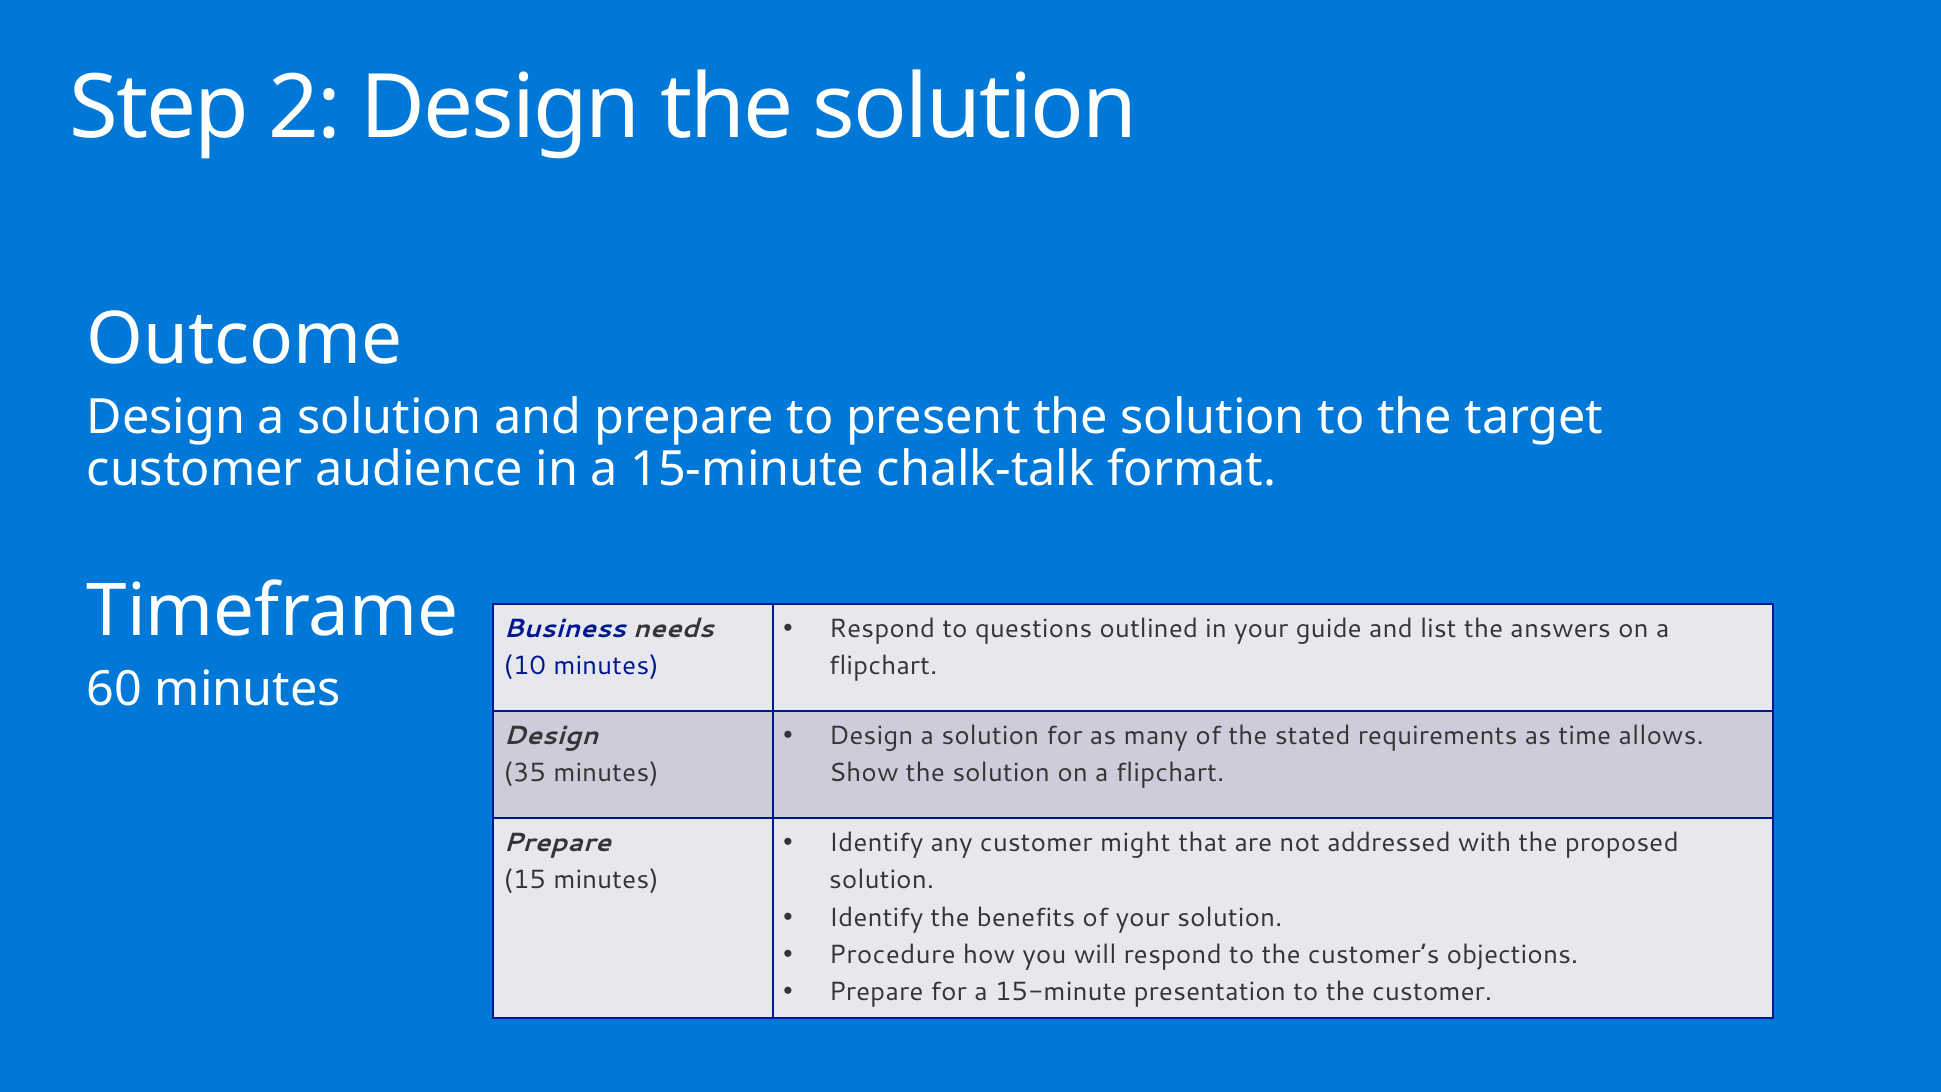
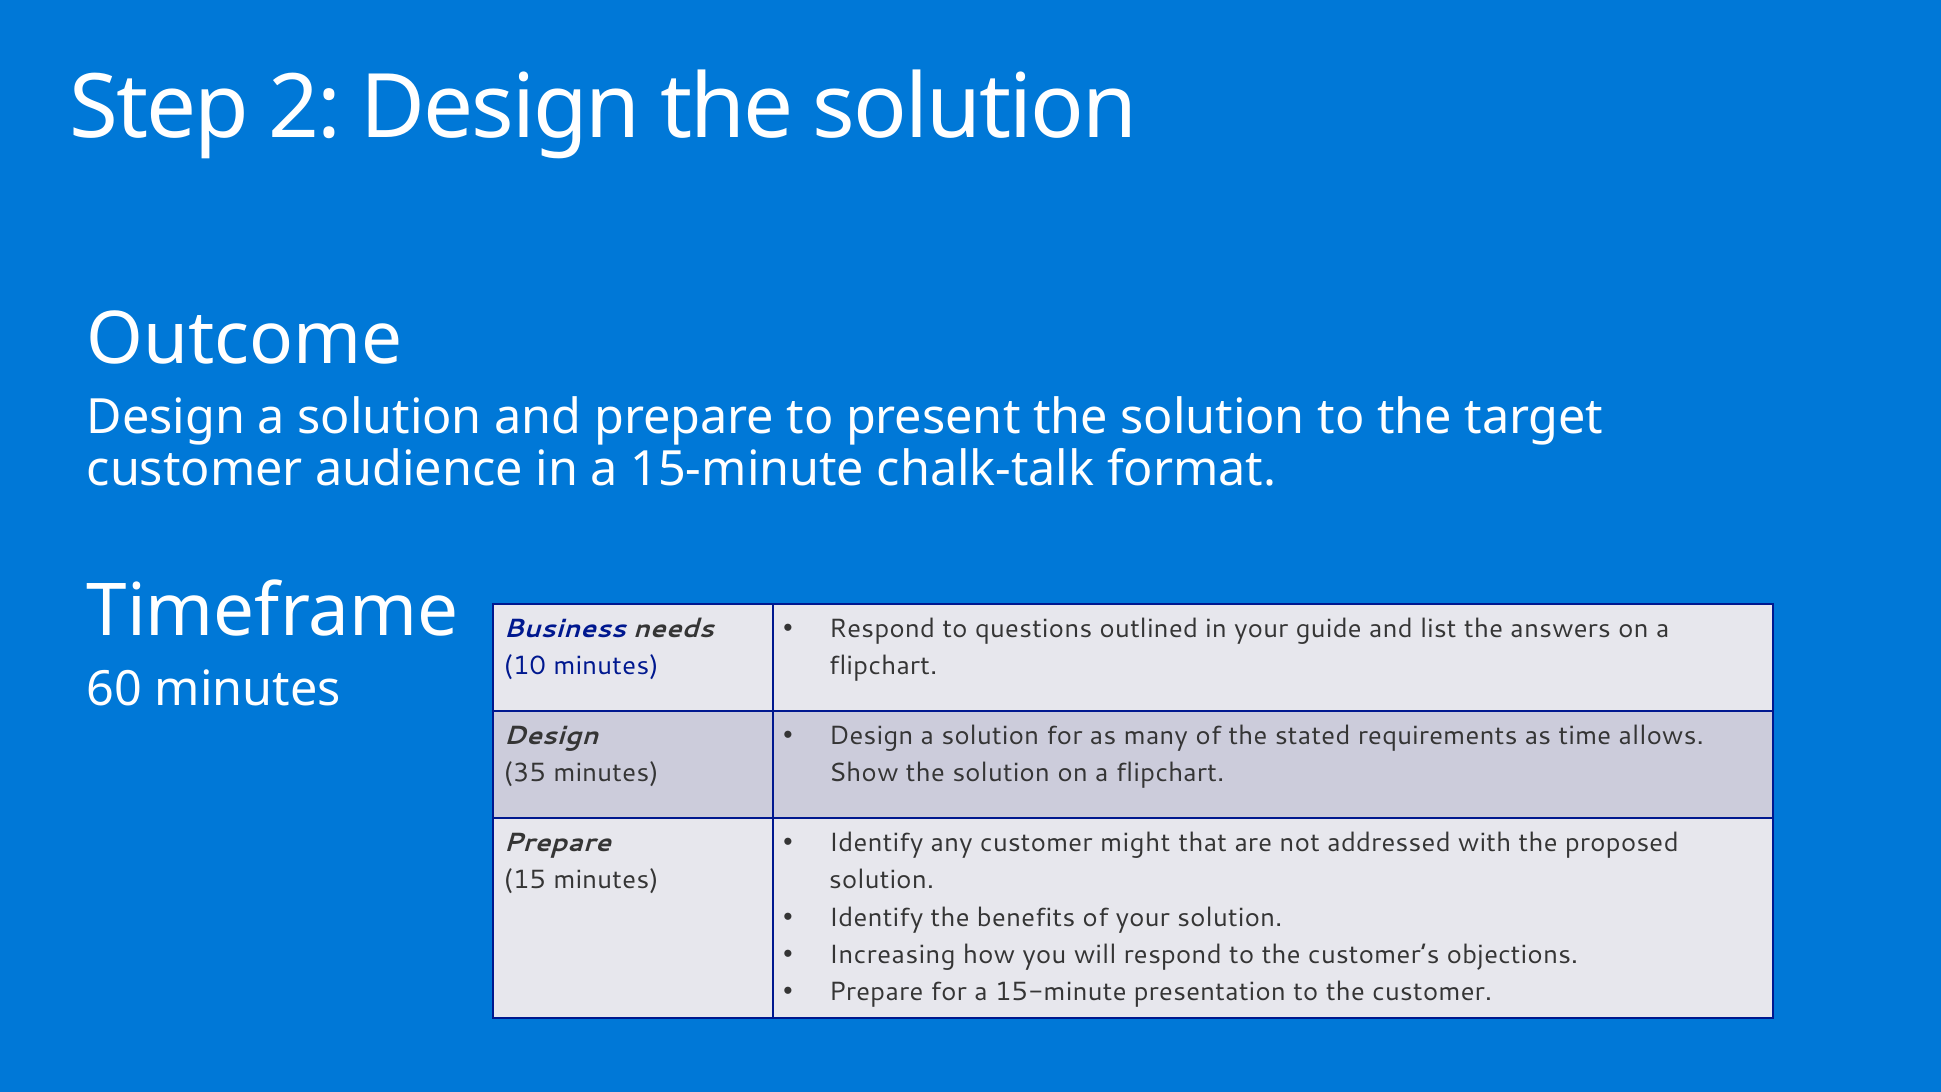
Procedure: Procedure -> Increasing (892, 954)
